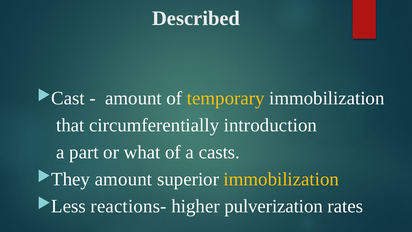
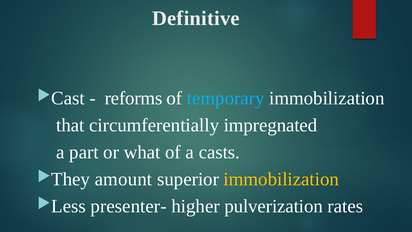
Described: Described -> Definitive (196, 18)
amount: amount -> reforms (134, 98)
temporary colour: yellow -> light blue (226, 98)
introduction: introduction -> impregnated (271, 125)
reactions-: reactions- -> presenter- (129, 206)
